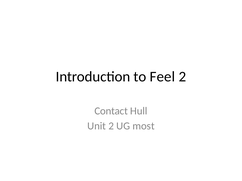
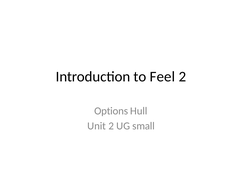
Contact: Contact -> Options (111, 111)
most: most -> small (144, 126)
